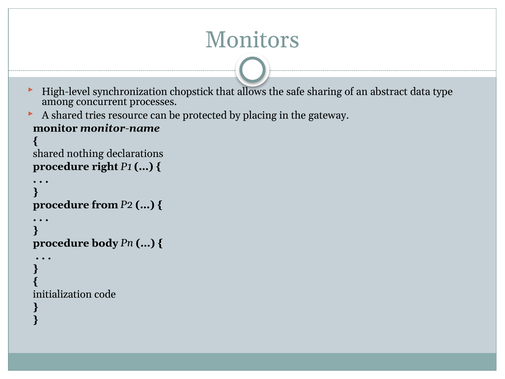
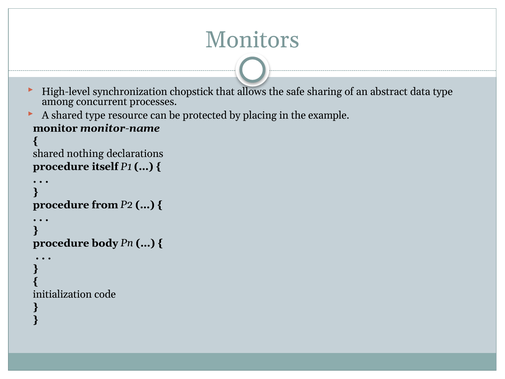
shared tries: tries -> type (95, 115)
gateway: gateway -> example (329, 115)
right: right -> itself (105, 166)
